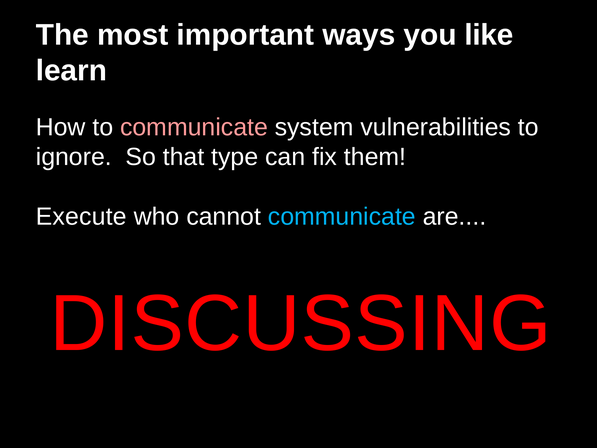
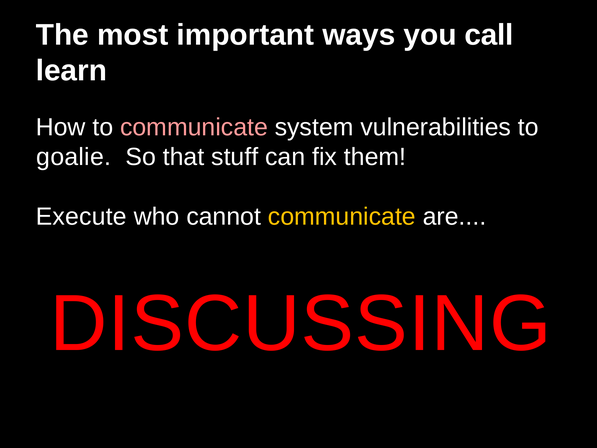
like: like -> call (489, 35)
ignore: ignore -> goalie (74, 157)
type: type -> stuff (235, 157)
communicate colour: light blue -> yellow (342, 217)
